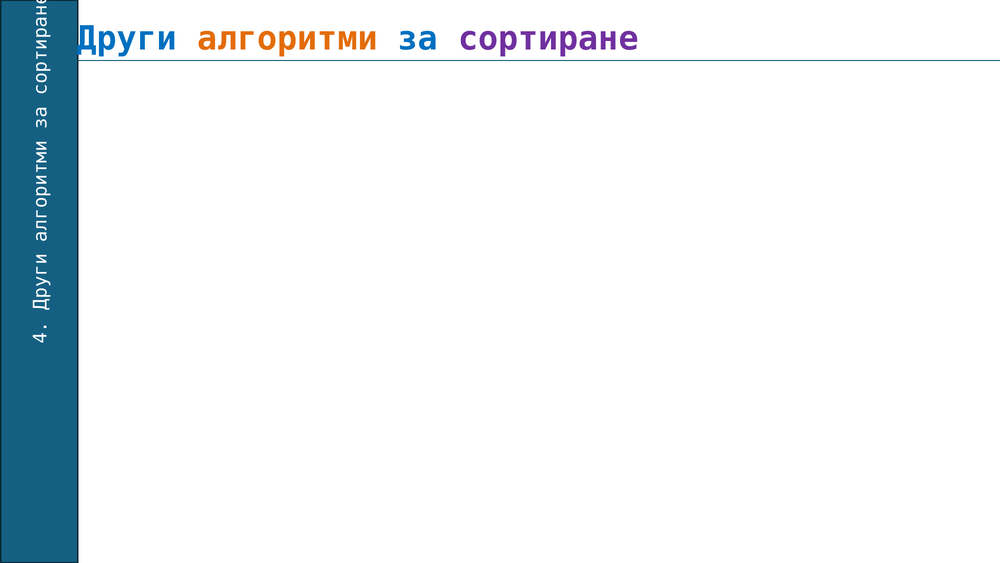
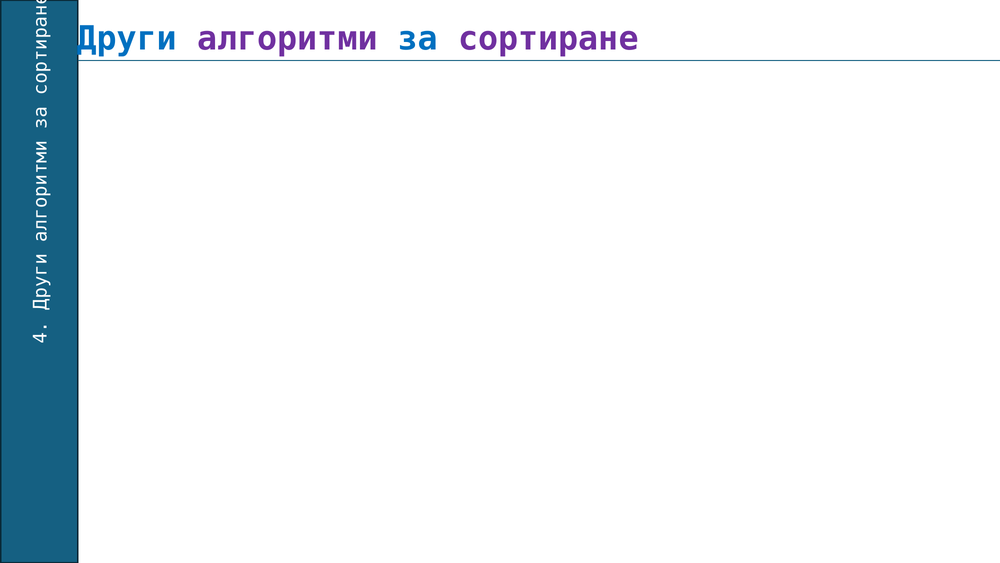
алгоритми colour: orange -> purple (287, 39)
